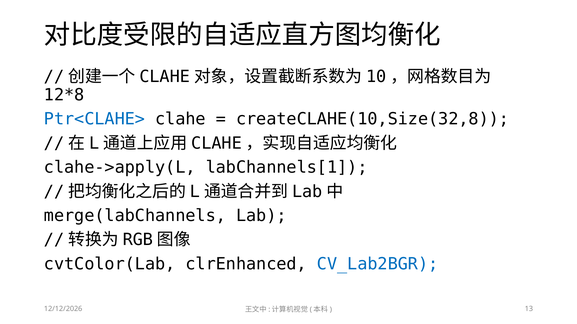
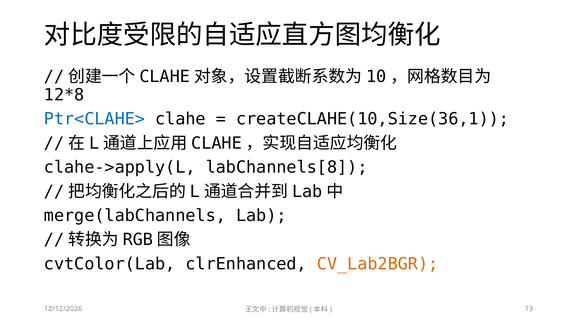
createCLAHE(10,Size(32,8: createCLAHE(10,Size(32,8 -> createCLAHE(10,Size(36,1 (373, 119)
labChannels[1: labChannels[1 -> labChannels[8 (287, 168)
CV_Lab2BGR colour: blue -> orange (378, 264)
